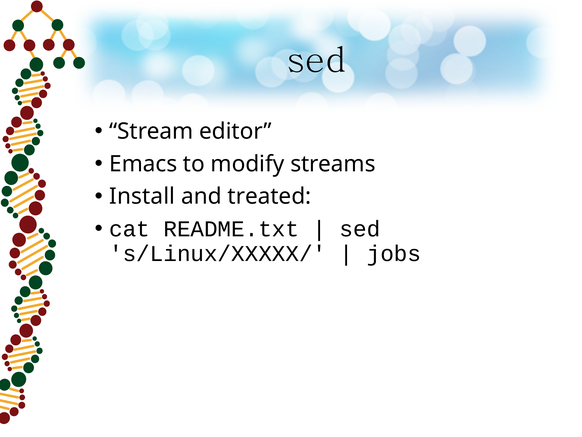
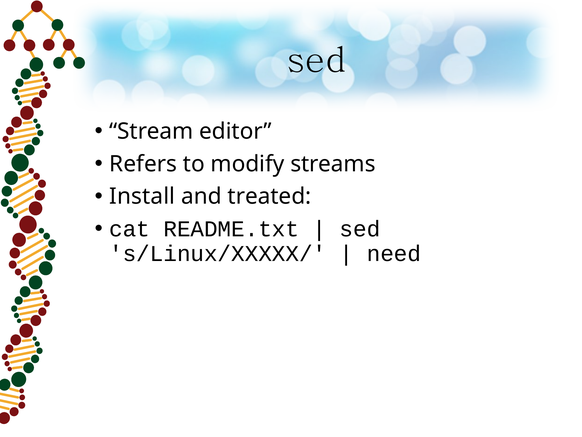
Emacs: Emacs -> Refers (143, 164)
jobs: jobs -> need (394, 253)
